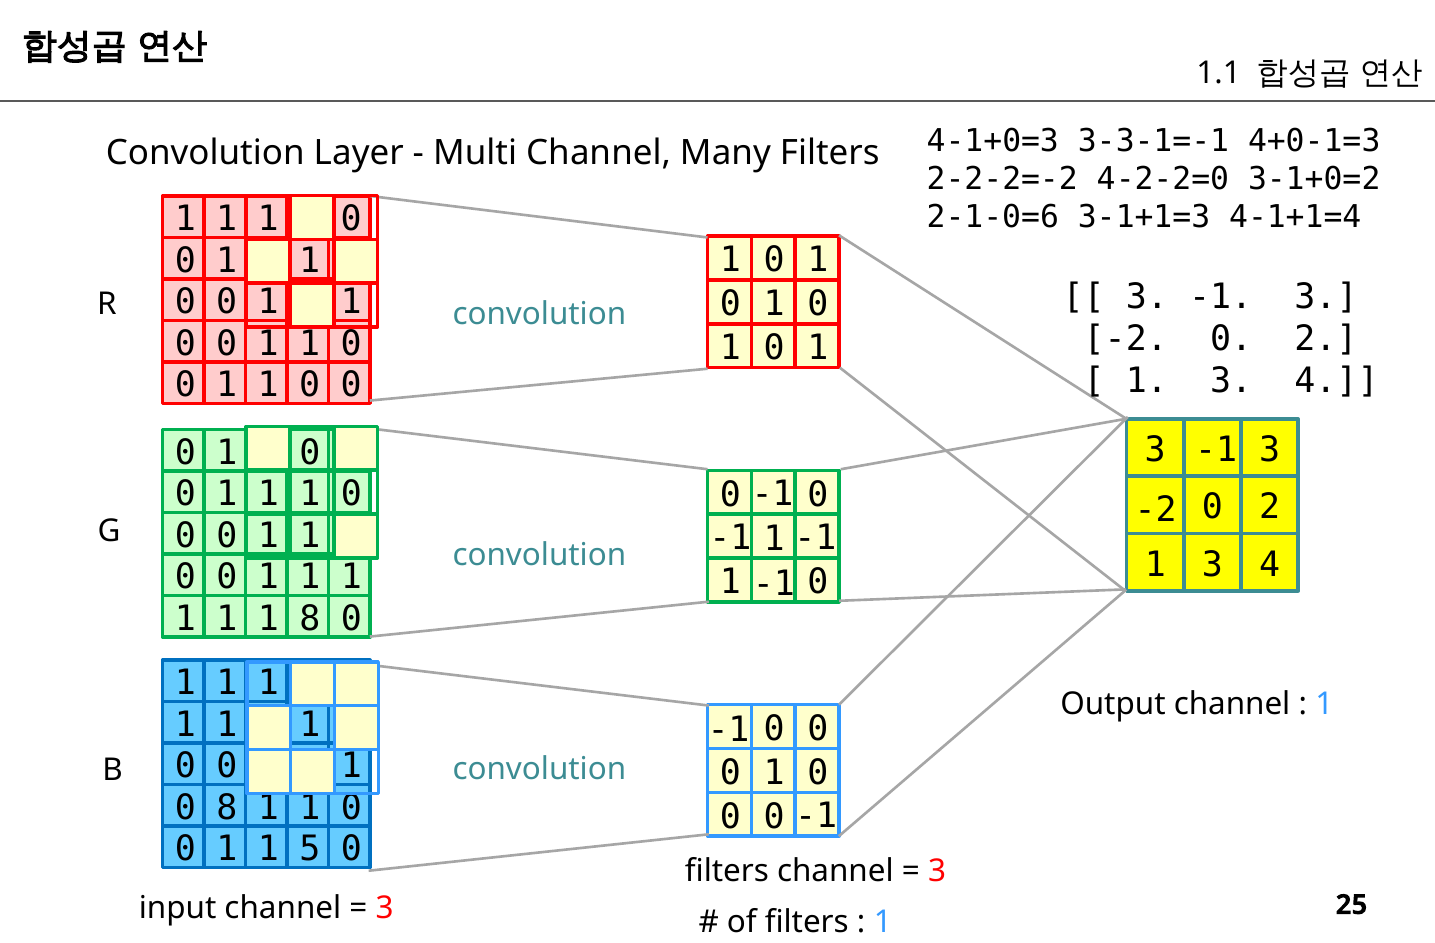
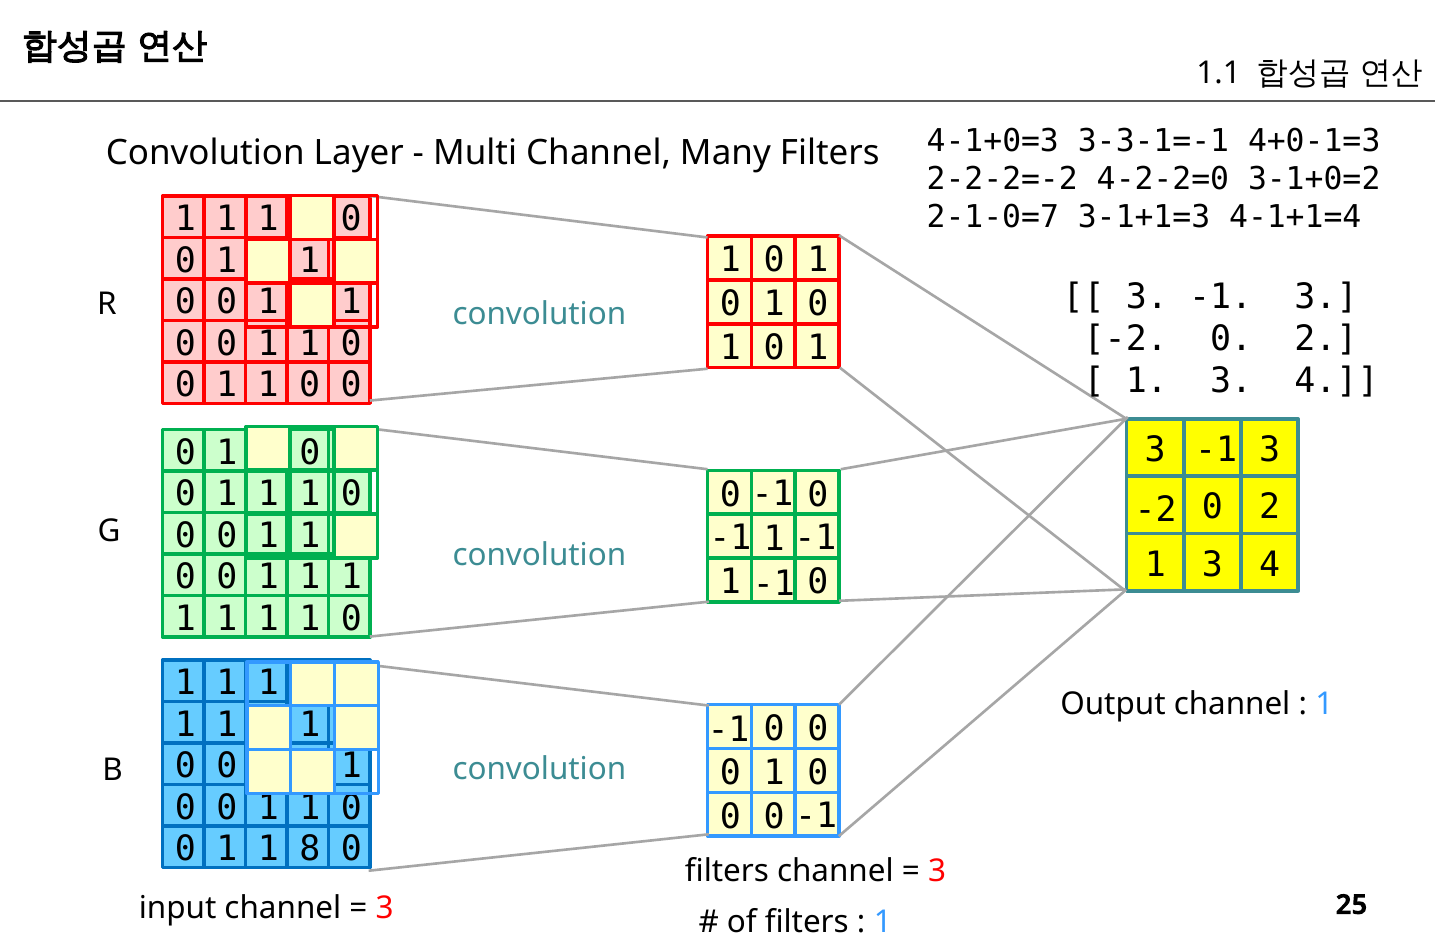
2-1-0=6: 2-1-0=6 -> 2-1-0=7 (993, 217)
8: 8 -> 1 (310, 619)
8: 8 -> 0 (227, 808)
5: 5 -> 8 (310, 849)
